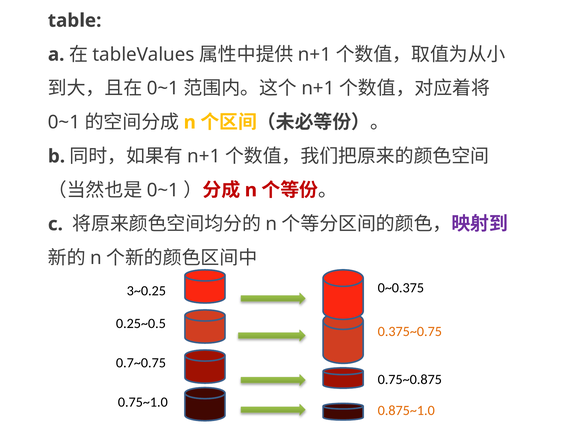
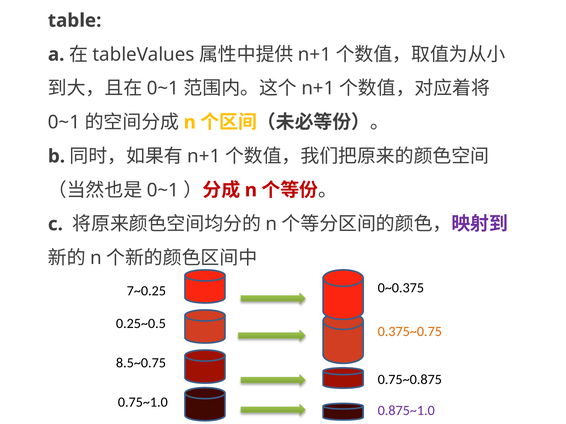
3~0.25: 3~0.25 -> 7~0.25 (146, 291)
0.7~0.75: 0.7~0.75 -> 8.5~0.75 (141, 363)
0.875~1.0 colour: orange -> purple (406, 411)
